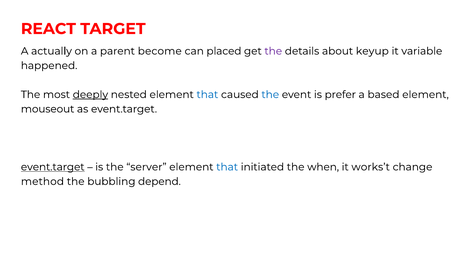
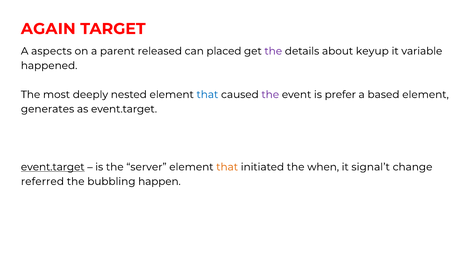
REACT: REACT -> AGAIN (48, 29)
actually: actually -> aspects (51, 51)
become: become -> released (160, 51)
deeply underline: present -> none (90, 95)
the colour: blue -> purple (270, 95)
mouseout: mouseout -> generates (48, 109)
that colour: blue -> orange (227, 167)
works’t: works’t -> signal’t (371, 167)
method: method -> referred (42, 182)
depend: depend -> happen (159, 182)
